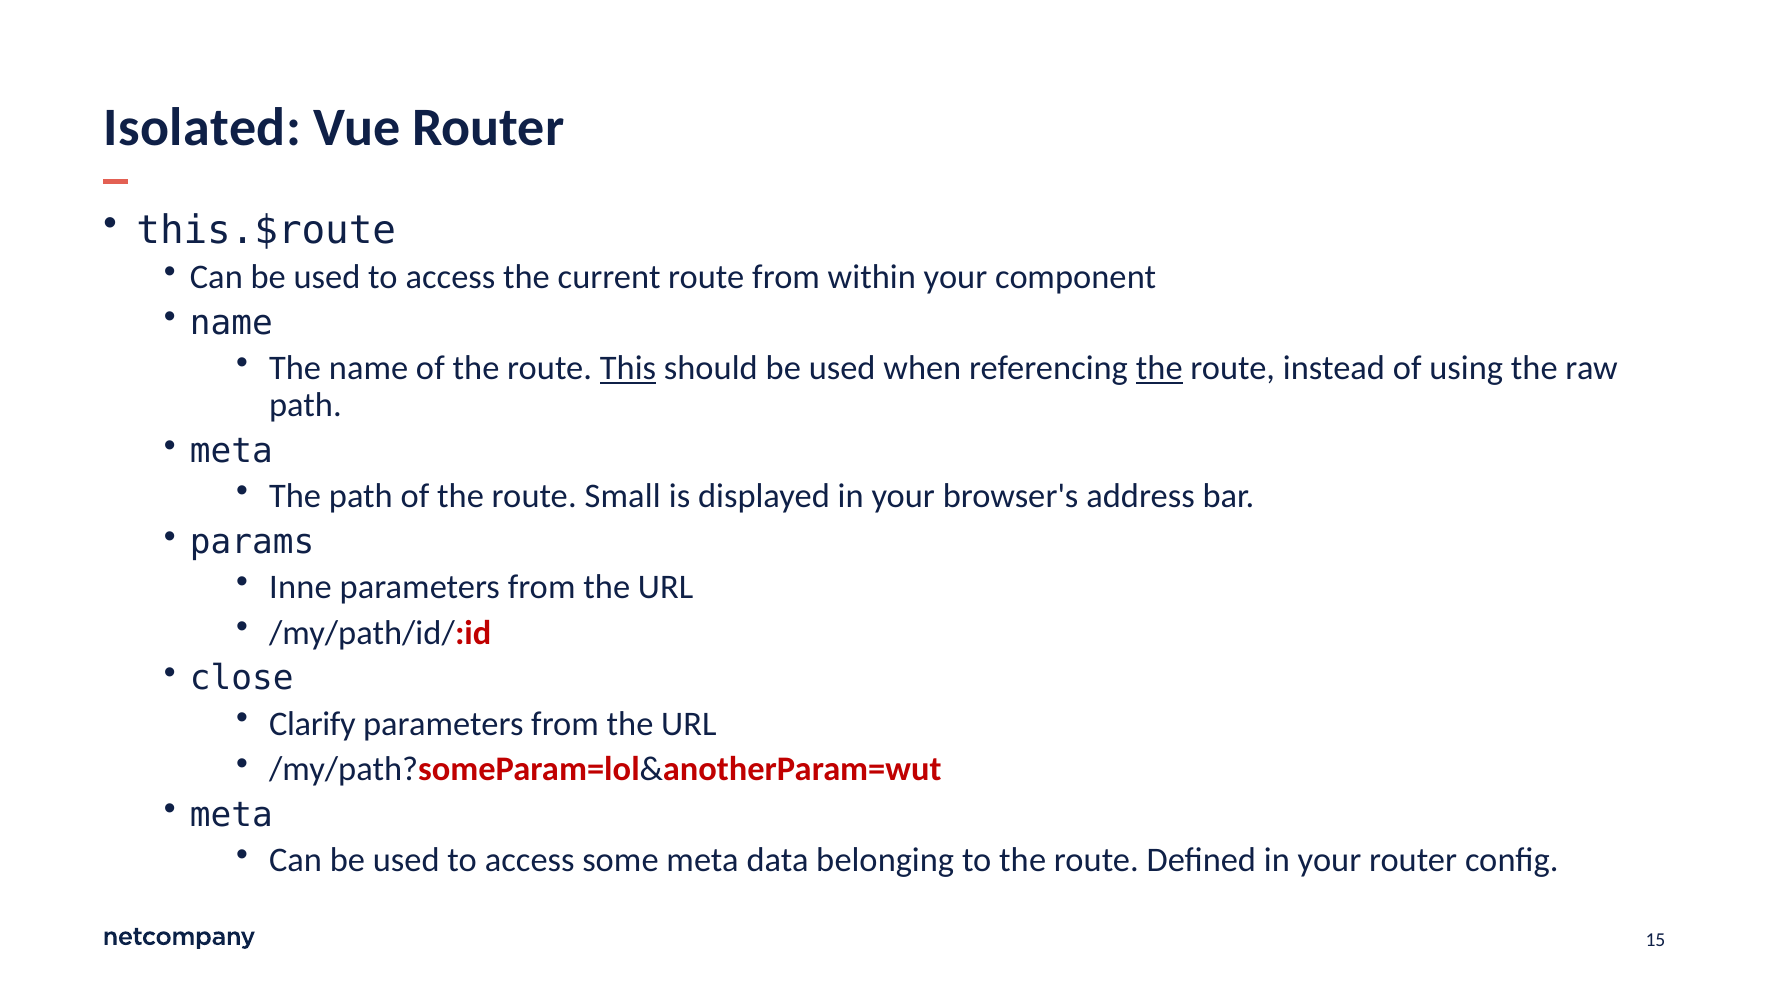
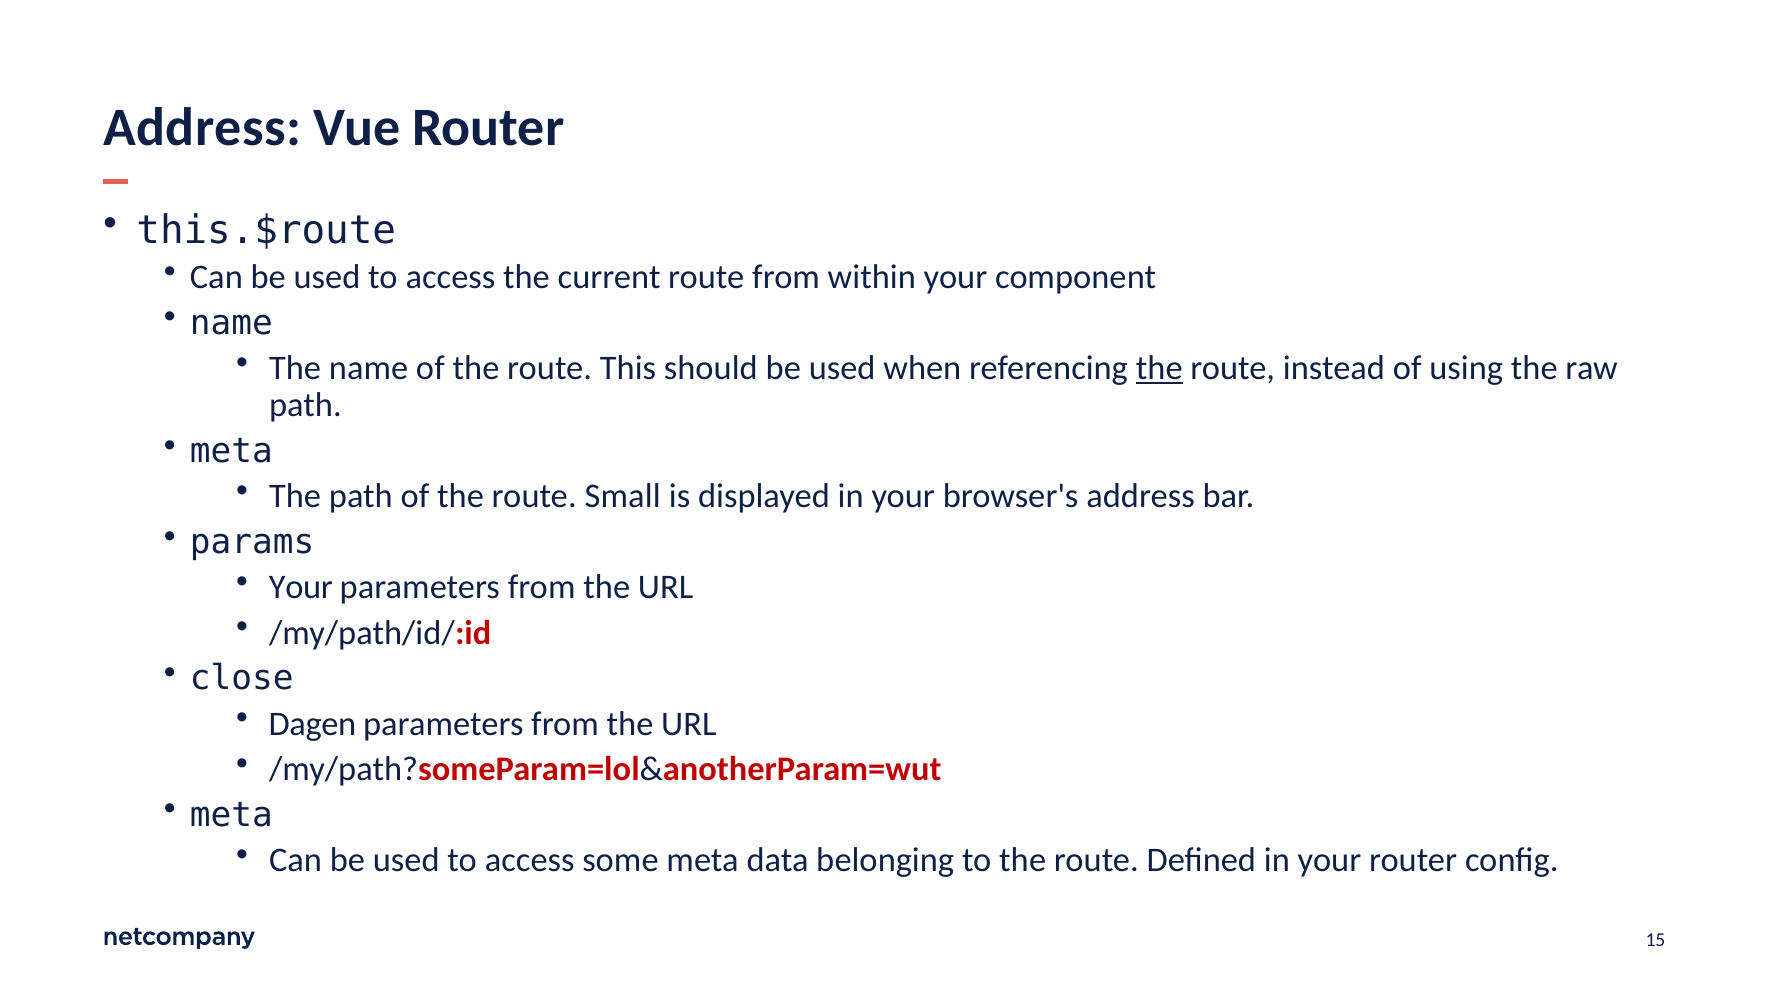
Isolated: Isolated -> Address (202, 127)
This underline: present -> none (628, 368)
Inne: Inne -> Your (301, 587)
Clarify: Clarify -> Dagen (312, 724)
